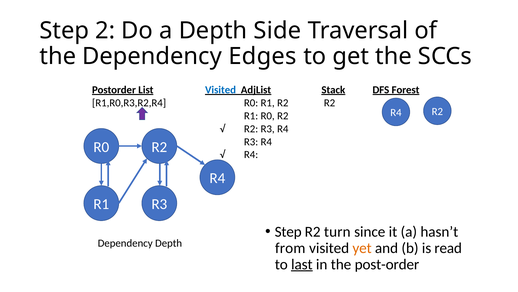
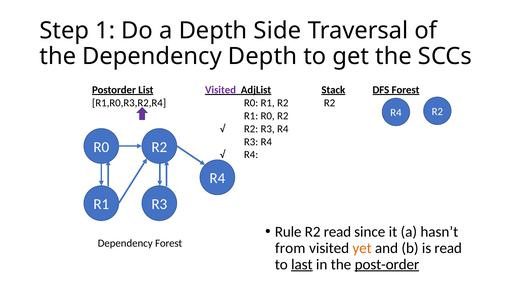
2: 2 -> 1 (105, 31)
Dependency Edges: Edges -> Depth (263, 56)
Visited colour: blue -> purple (221, 90)
Step: Step -> Rule (288, 231)
R2 turn: turn -> read (337, 231)
Dependency Depth: Depth -> Forest (169, 243)
post-order underline: none -> present (387, 264)
